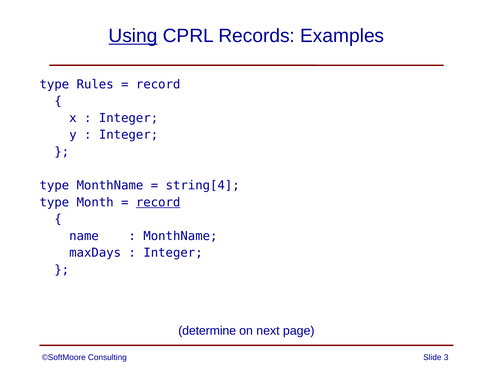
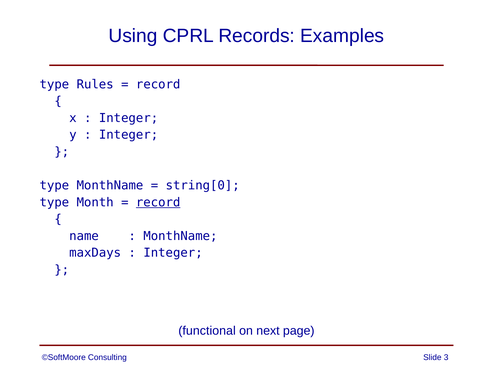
Using underline: present -> none (133, 36)
string[4: string[4 -> string[0 (203, 185)
determine: determine -> functional (207, 330)
